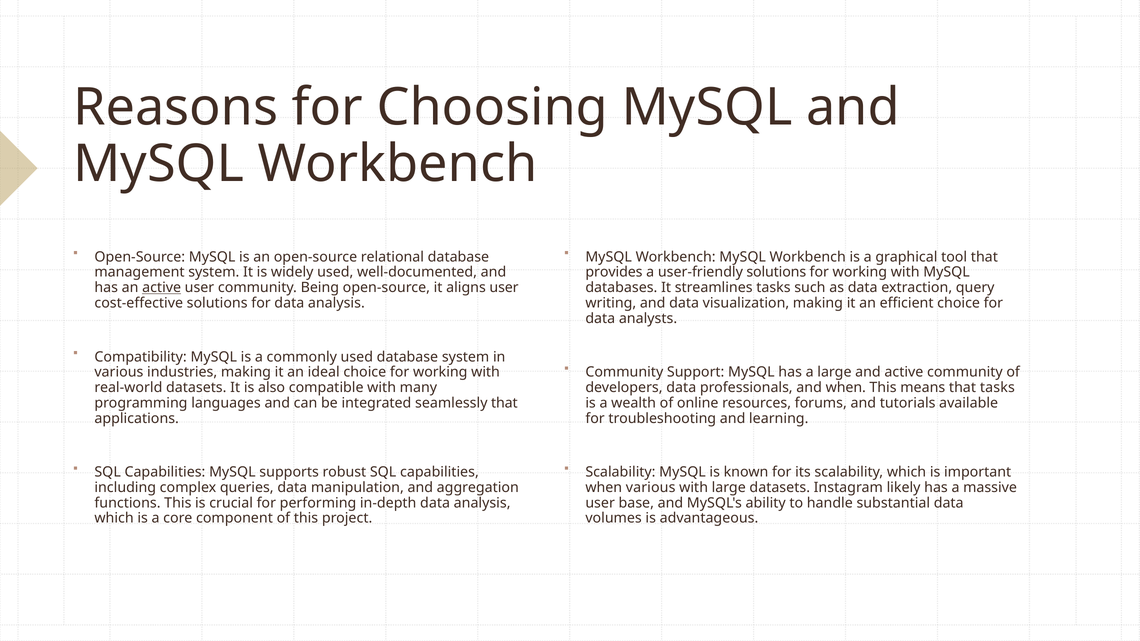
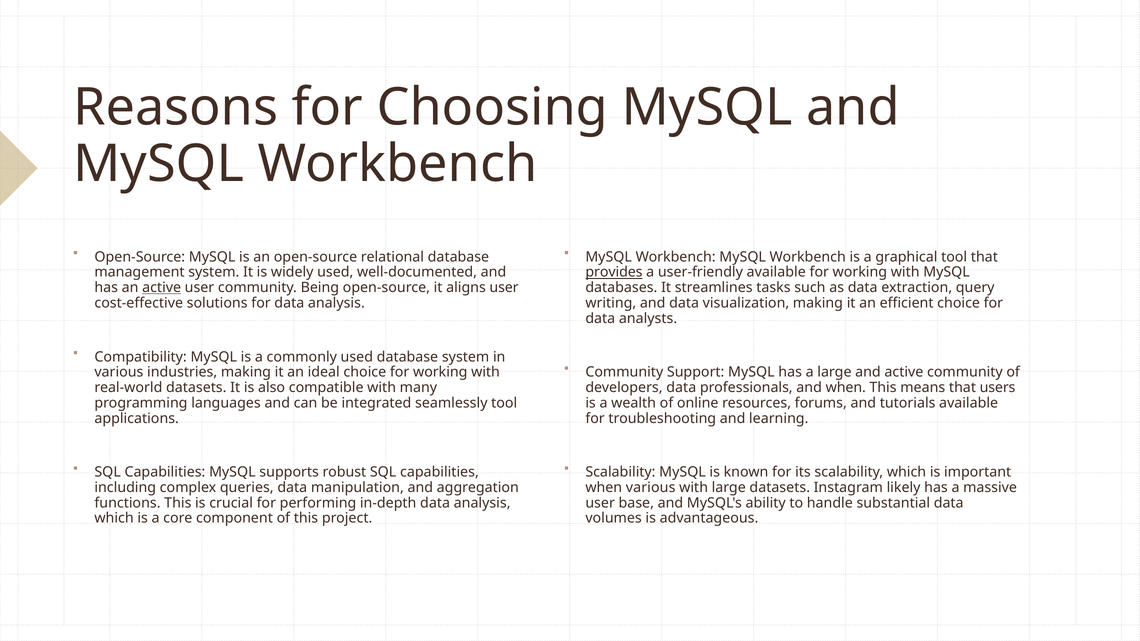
provides underline: none -> present (614, 272)
user-friendly solutions: solutions -> available (776, 272)
that tasks: tasks -> users (998, 388)
seamlessly that: that -> tool (504, 403)
